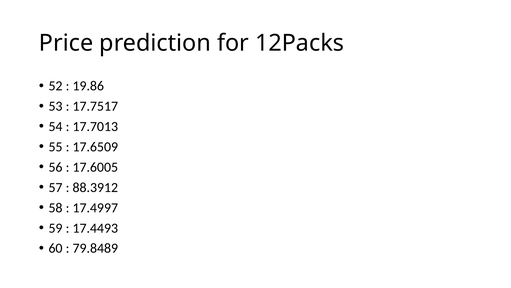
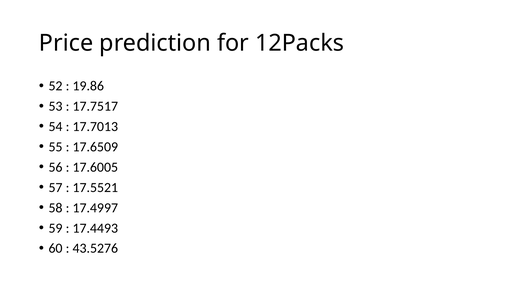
88.3912: 88.3912 -> 17.5521 (95, 187)
79.8489: 79.8489 -> 43.5276 (95, 248)
